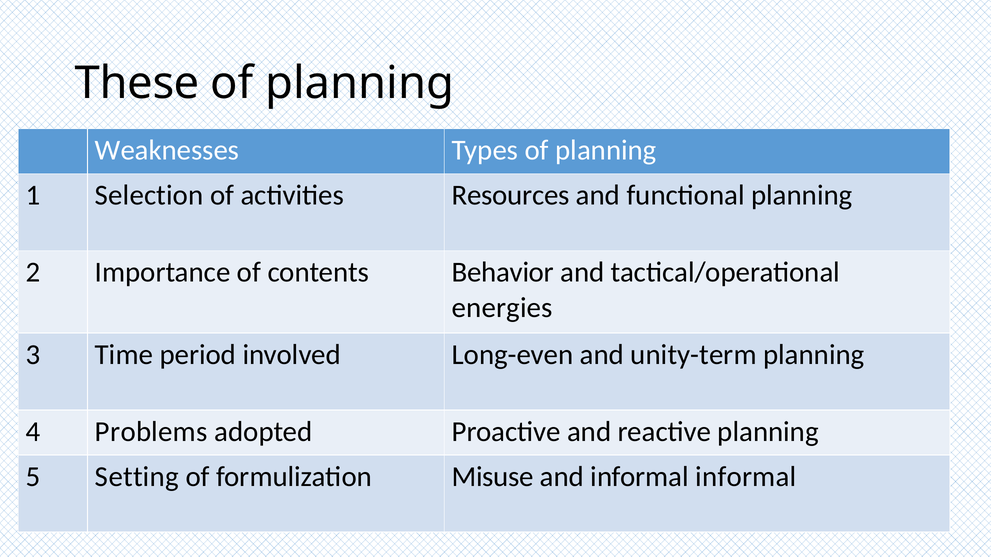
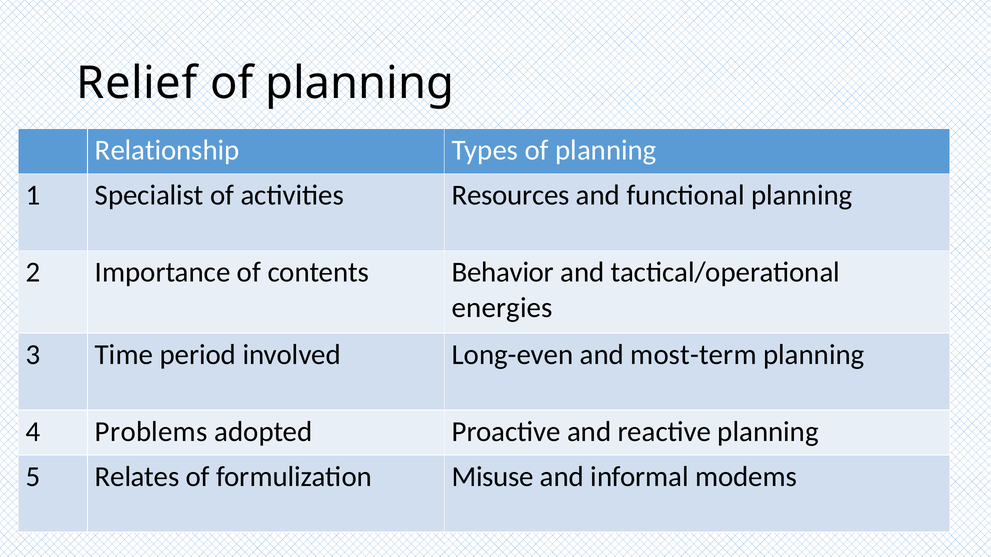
These: These -> Relief (137, 83)
Weaknesses: Weaknesses -> Relationship (167, 151)
Selection: Selection -> Specialist (149, 196)
unity-term: unity-term -> most-term (694, 355)
Setting: Setting -> Relates (137, 477)
informal informal: informal -> modems (746, 477)
